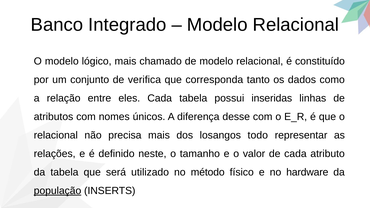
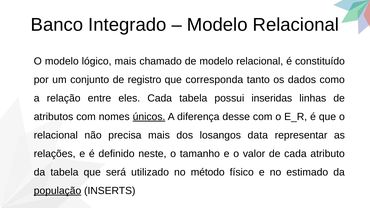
verifica: verifica -> registro (145, 80)
únicos underline: none -> present (149, 117)
todo: todo -> data (258, 135)
hardware: hardware -> estimado (307, 172)
